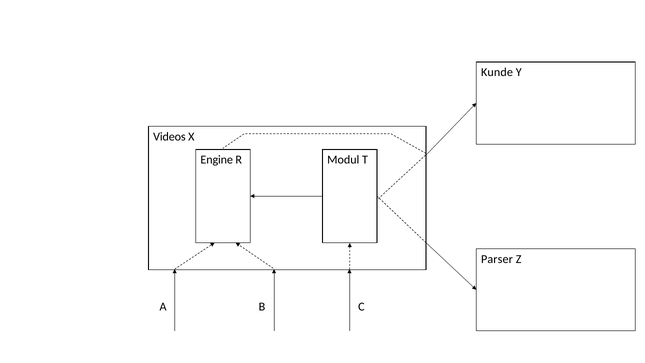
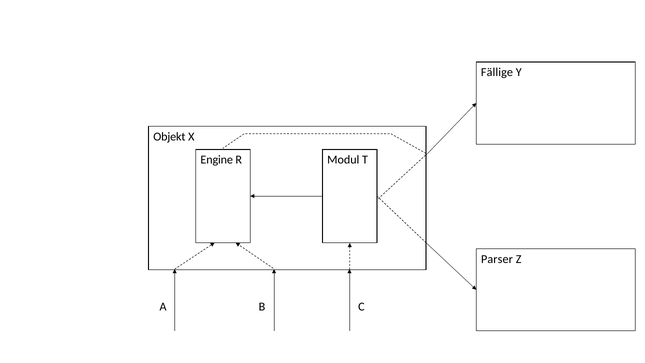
Kunde: Kunde -> Fällige (497, 72)
Videos: Videos -> Objekt (169, 137)
